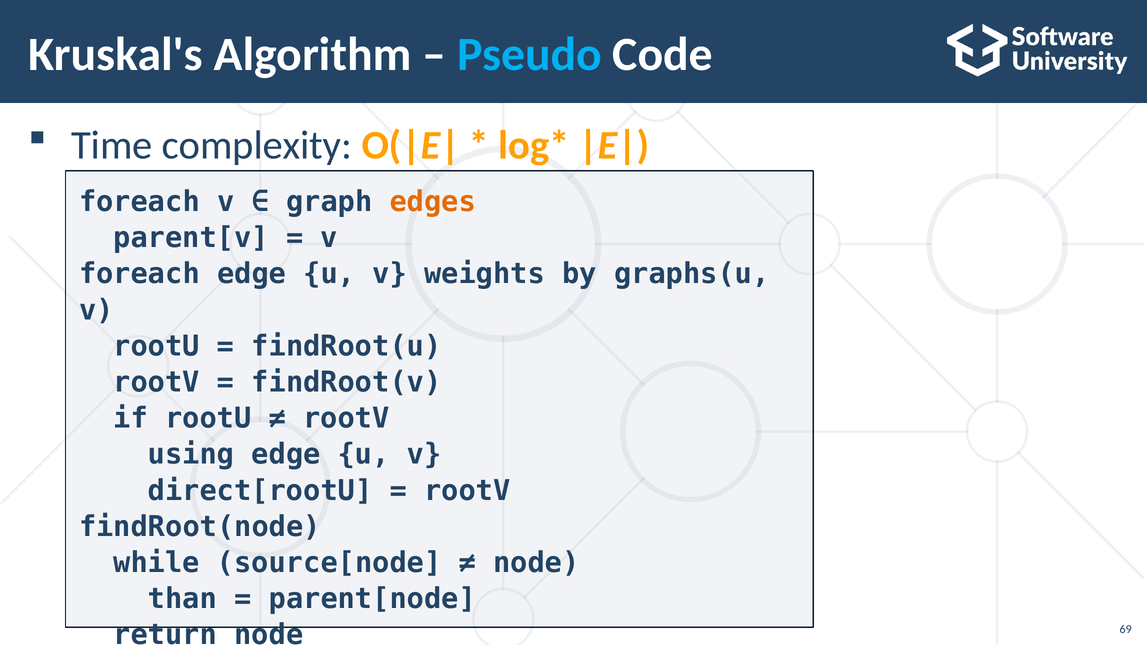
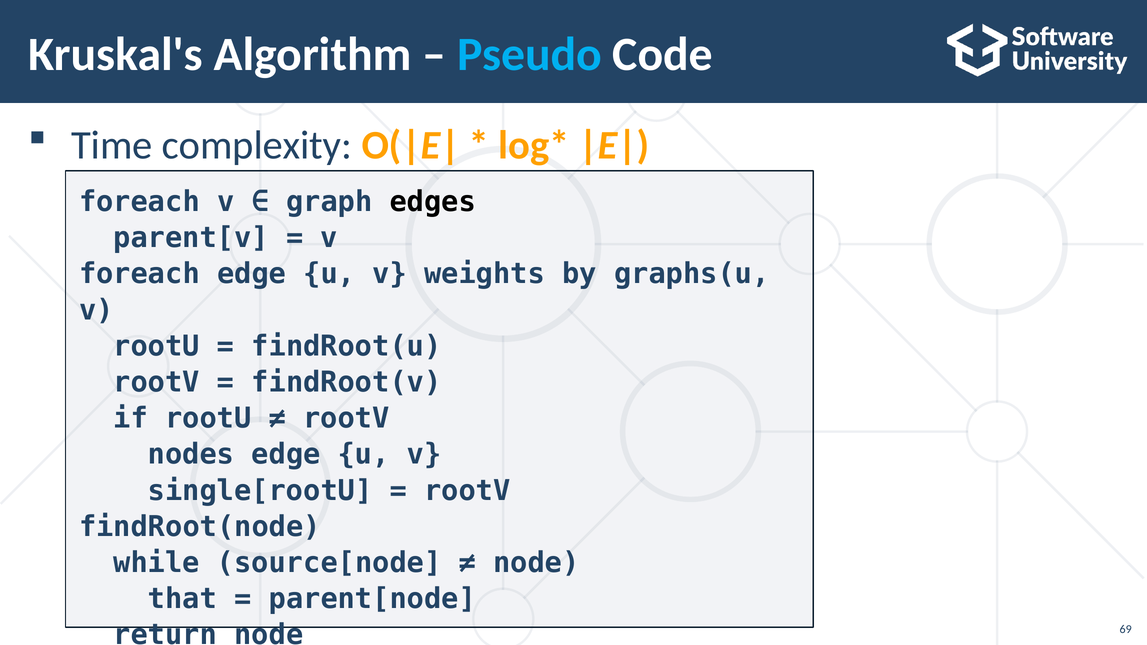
edges colour: orange -> black (433, 202)
using: using -> nodes (191, 455)
direct[rootU: direct[rootU -> single[rootU (260, 491)
than: than -> that (182, 599)
